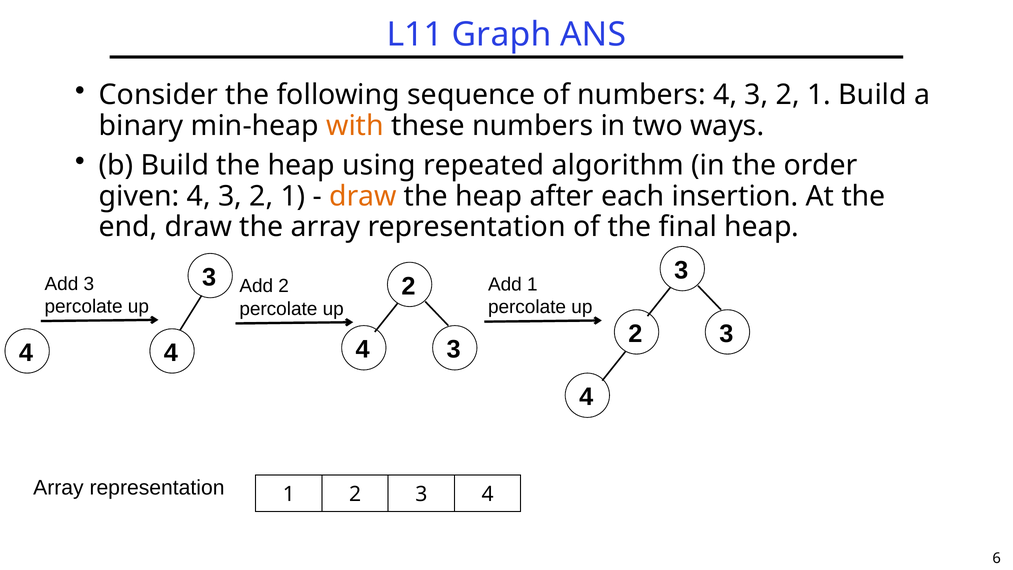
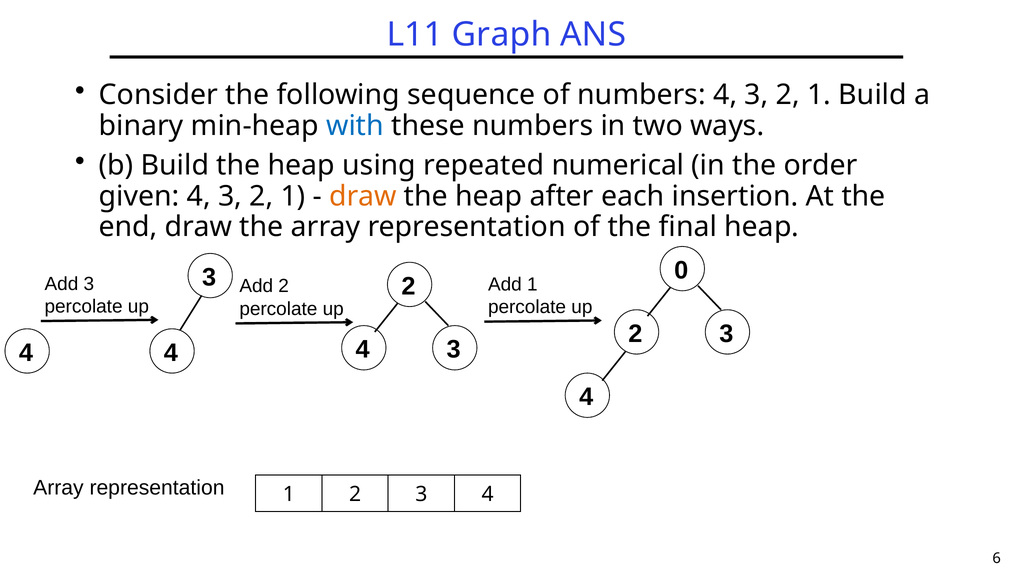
with colour: orange -> blue (355, 126)
algorithm: algorithm -> numerical (618, 165)
3: 3 -> 0 (681, 270)
